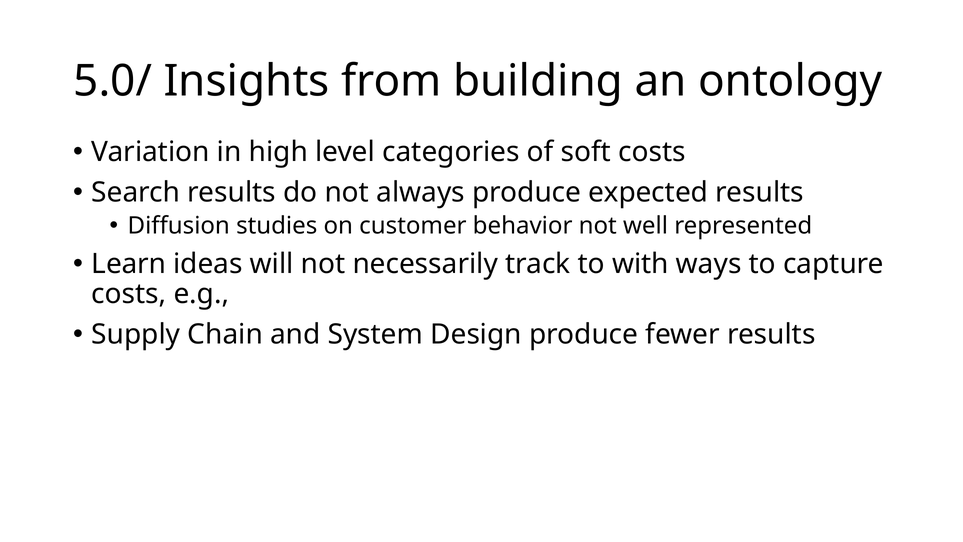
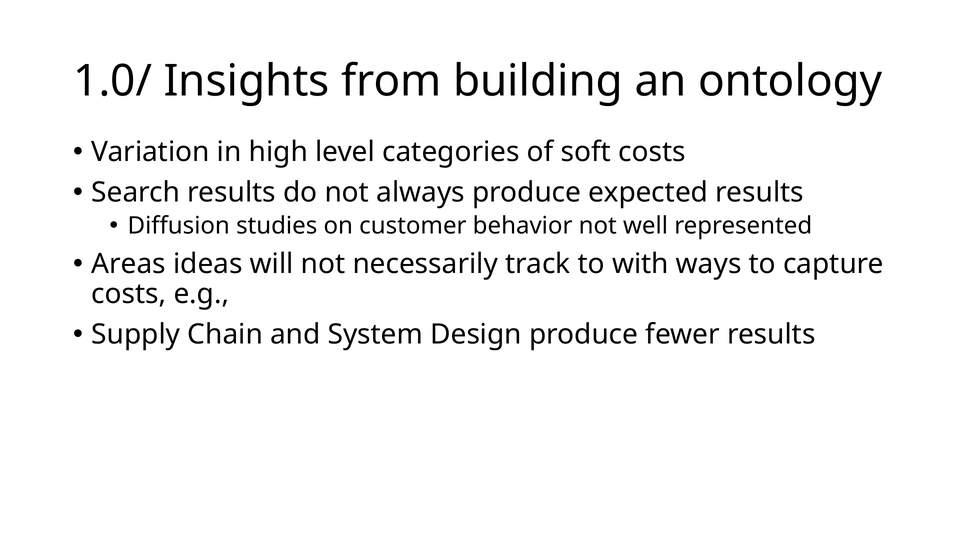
5.0/: 5.0/ -> 1.0/ (113, 81)
Learn: Learn -> Areas (129, 264)
